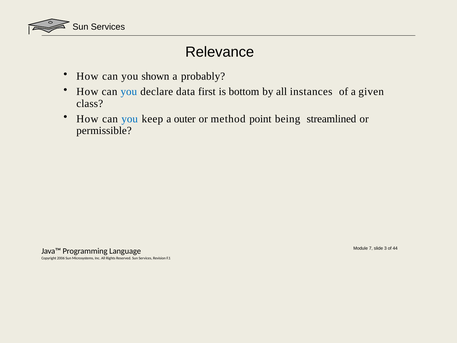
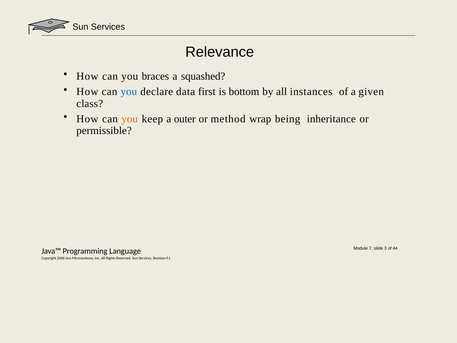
shown: shown -> braces (155, 76)
probably: probably -> squashed (203, 76)
you colour: blue -> orange (130, 119)
point: point -> wrap (260, 119)
streamlined: streamlined -> inheritance (331, 119)
